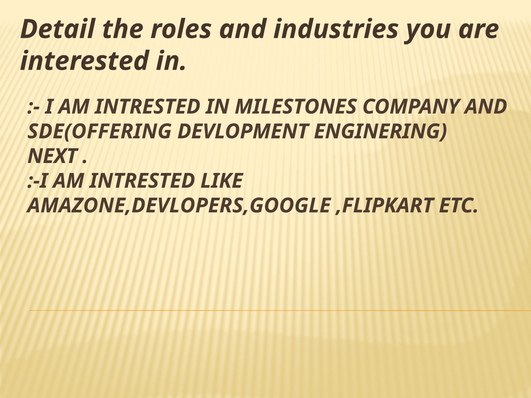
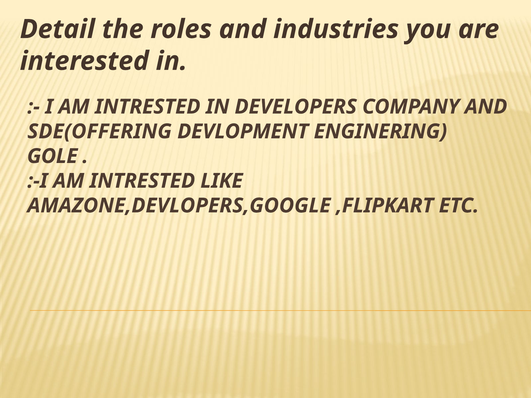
MILESTONES: MILESTONES -> DEVELOPERS (296, 107)
NEXT: NEXT -> GOLE (52, 156)
